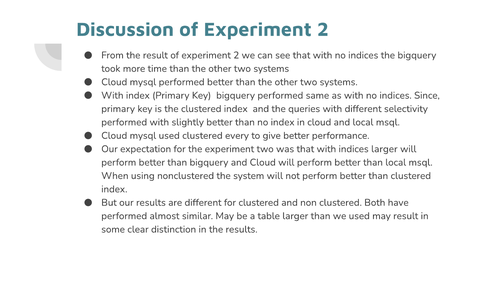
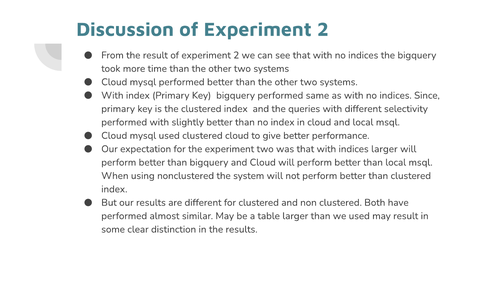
clustered every: every -> cloud (237, 136)
